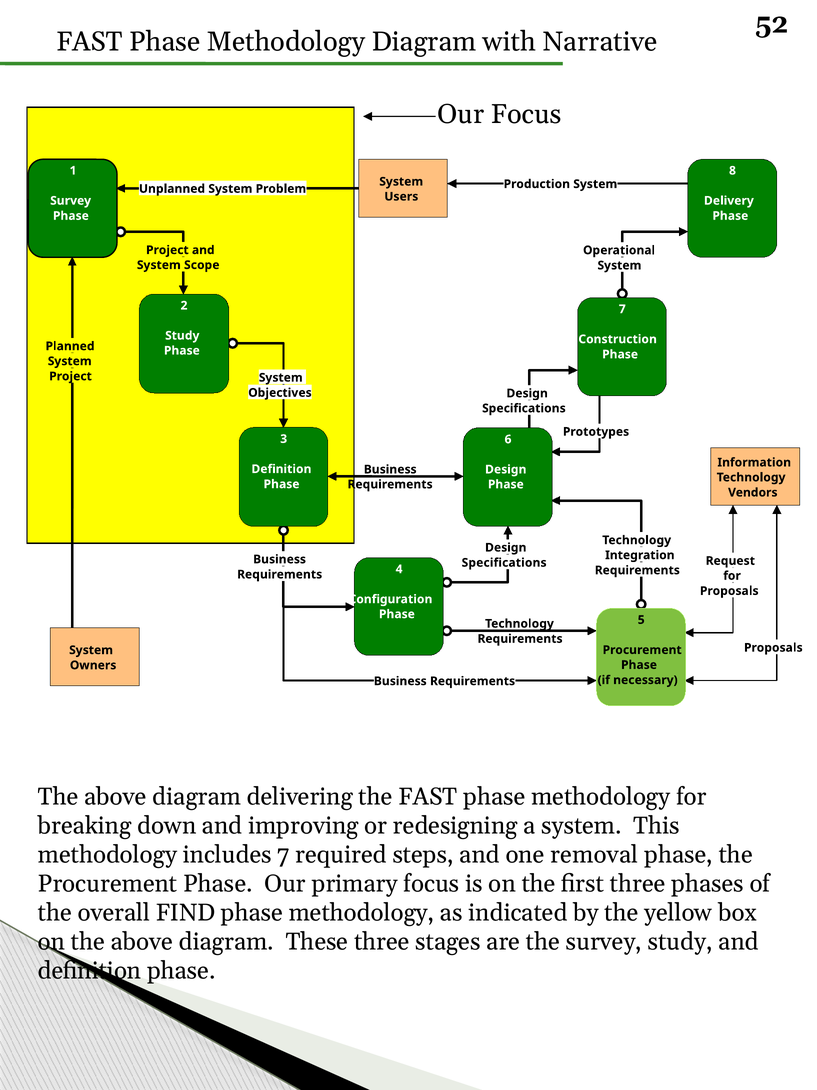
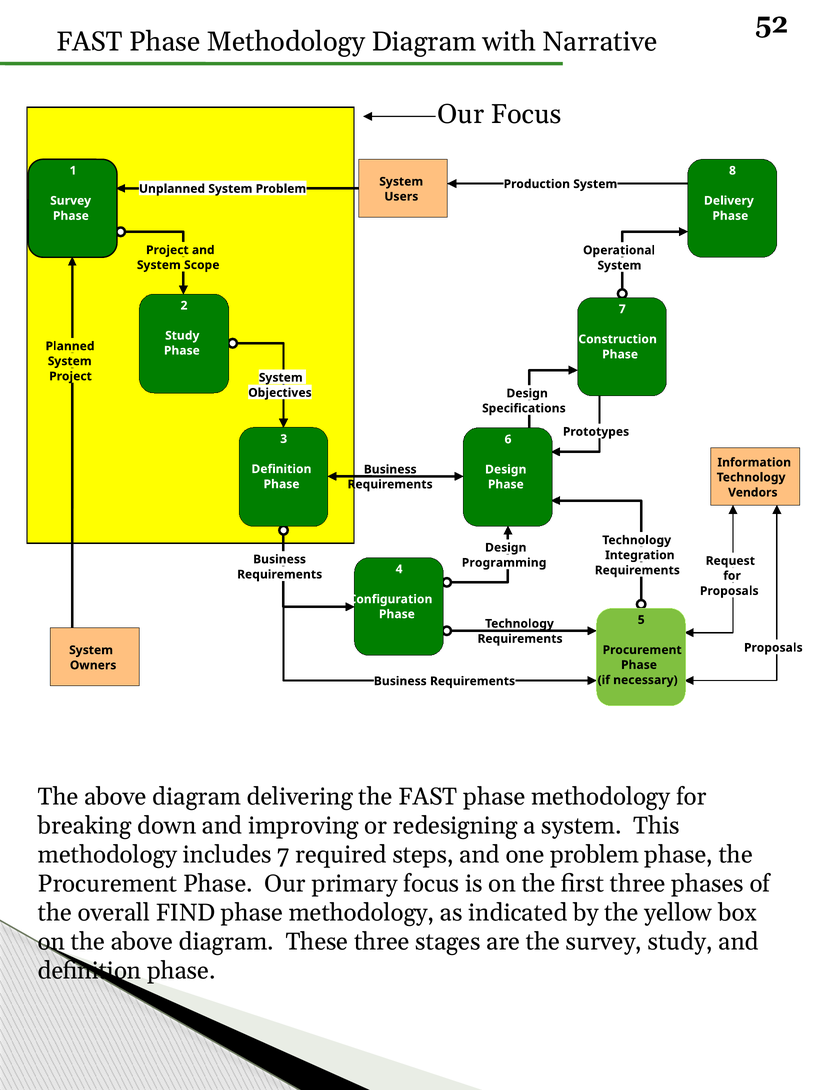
Specifications: Specifications -> Programming (504, 562)
one removal: removal -> problem (594, 854)
